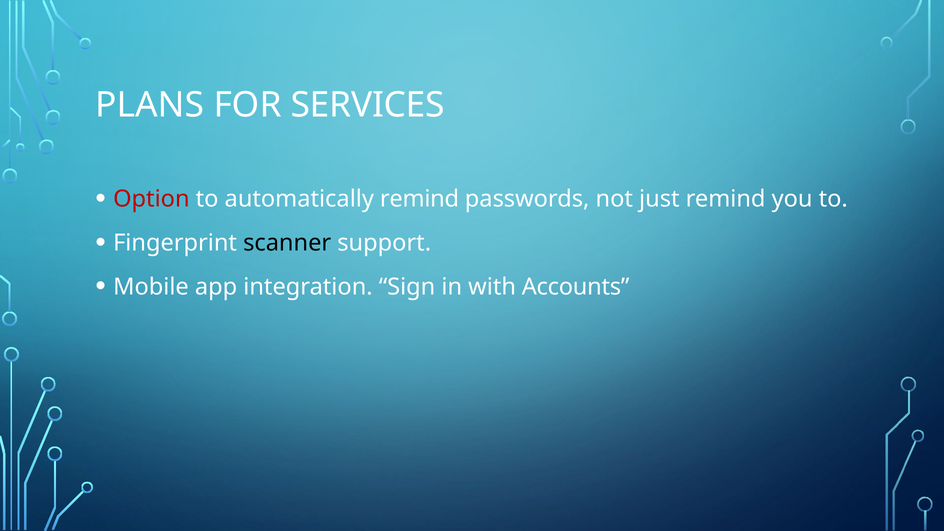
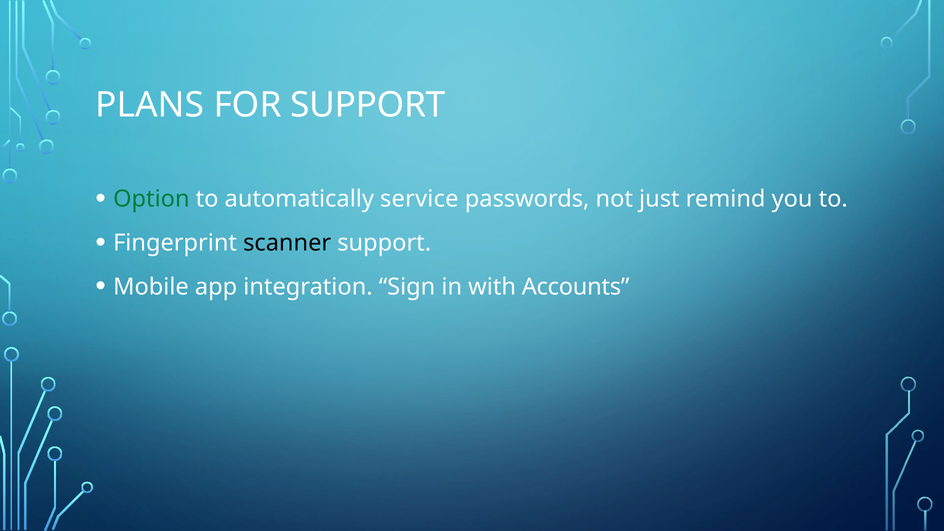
FOR SERVICES: SERVICES -> SUPPORT (368, 105)
Option colour: red -> green (151, 199)
automatically remind: remind -> service (419, 199)
